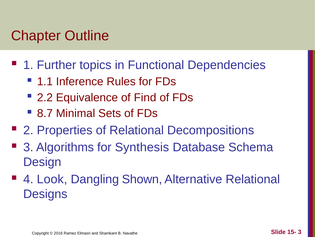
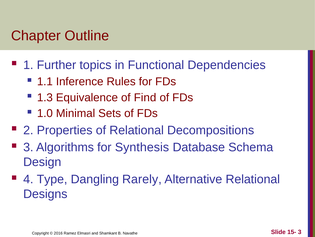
2.2: 2.2 -> 1.3 (45, 97)
8.7: 8.7 -> 1.0 (45, 113)
Look: Look -> Type (52, 179)
Shown: Shown -> Rarely (142, 179)
